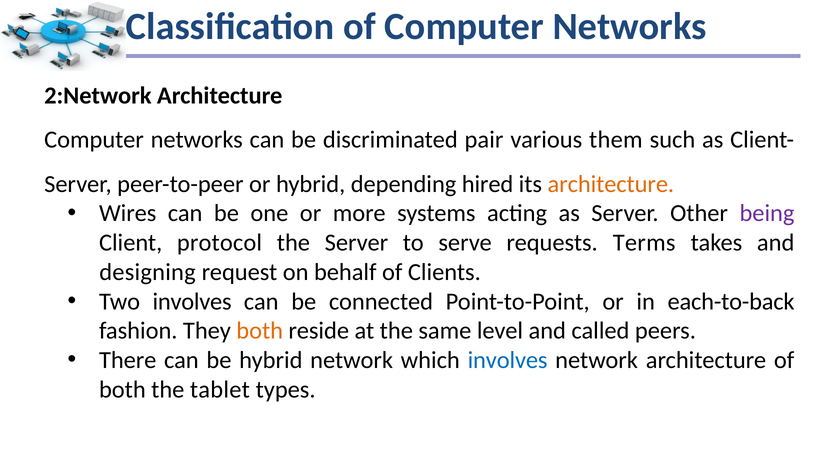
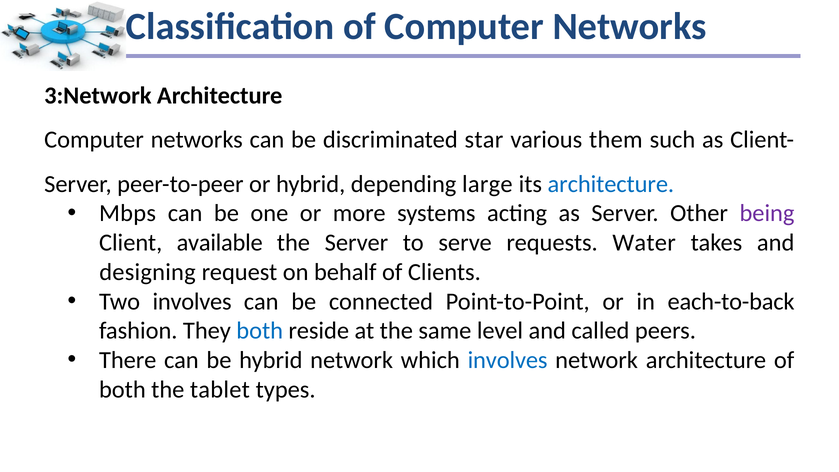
2:Network: 2:Network -> 3:Network (98, 96)
pair: pair -> star (484, 140)
hired: hired -> large (487, 184)
architecture colour: orange -> blue (611, 184)
Wires: Wires -> Mbps (128, 213)
protocol: protocol -> available (220, 243)
Terms: Terms -> Water (644, 243)
both colour: orange -> blue (260, 331)
